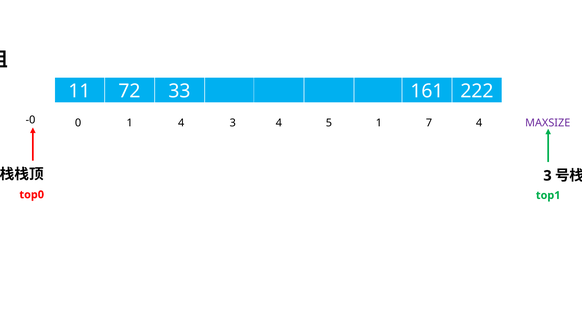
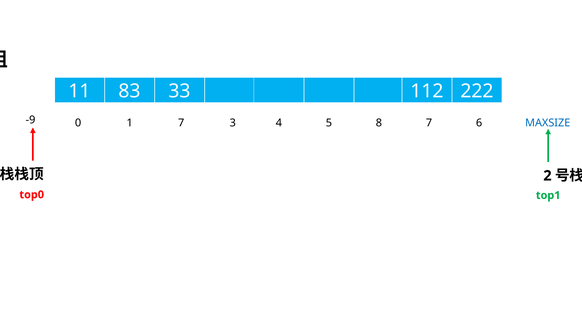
72: 72 -> 83 (130, 91)
161: 161 -> 112 (427, 91)
-0: -0 -> -9 (31, 120)
1 4: 4 -> 7 (181, 123)
5 1: 1 -> 8 (379, 123)
7 4: 4 -> 6 (479, 123)
MAXSIZE colour: purple -> blue (548, 123)
3: 3 -> 2 (547, 176)
